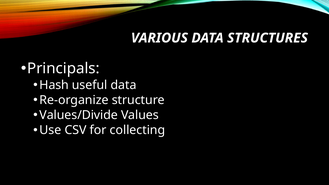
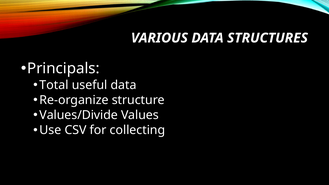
Hash: Hash -> Total (54, 85)
